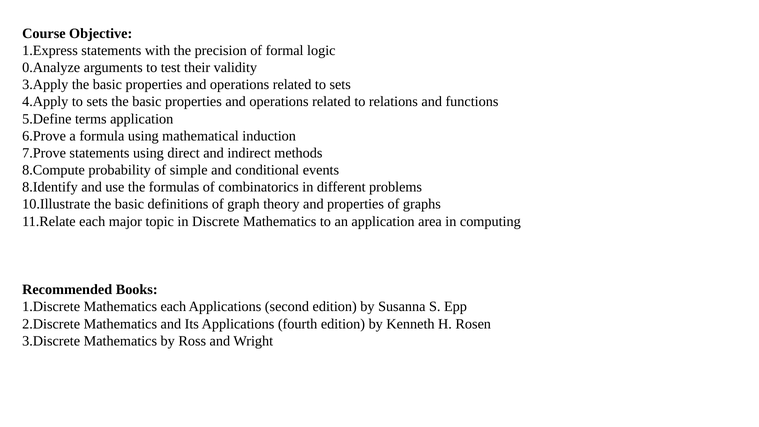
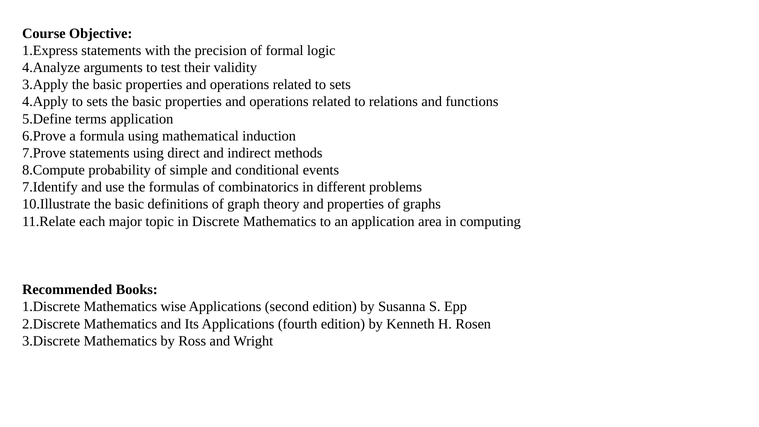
0.Analyze: 0.Analyze -> 4.Analyze (51, 68)
8.Identify: 8.Identify -> 7.Identify (50, 187)
Mathematics each: each -> wise (173, 307)
